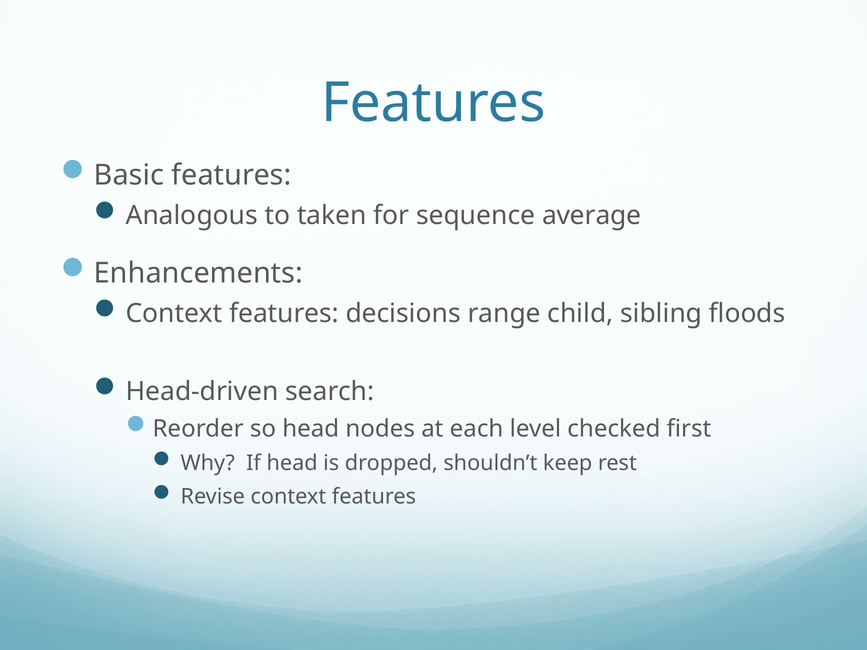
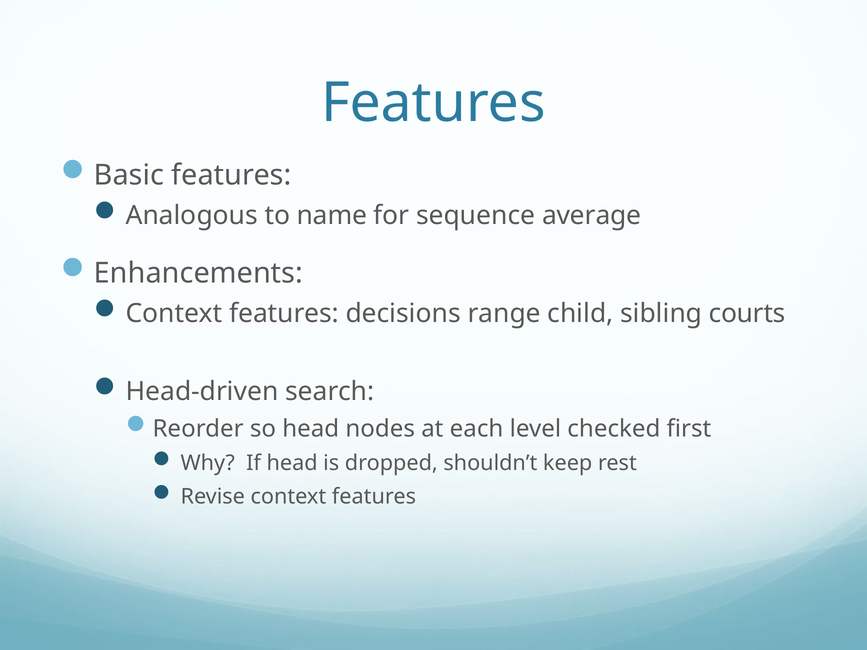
taken: taken -> name (332, 216)
floods: floods -> courts (747, 314)
